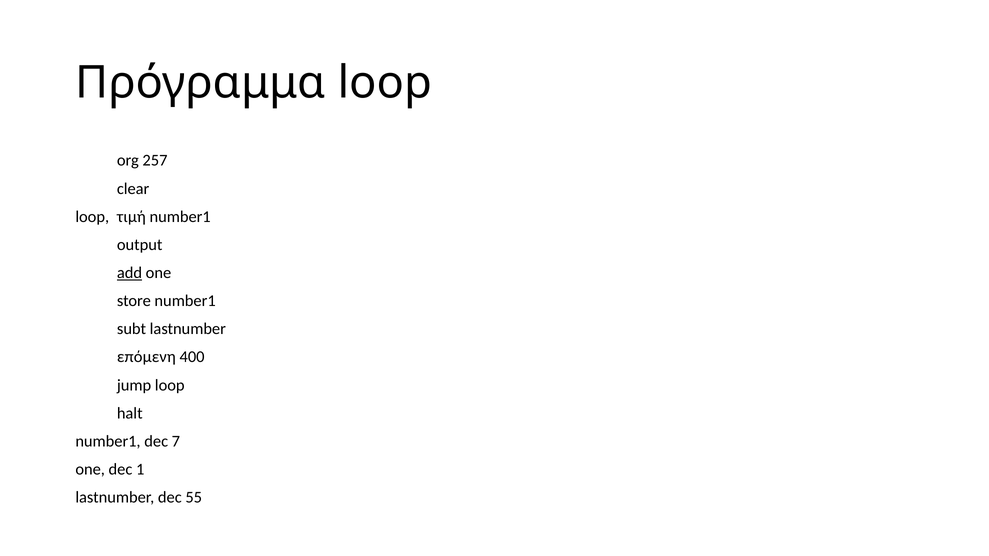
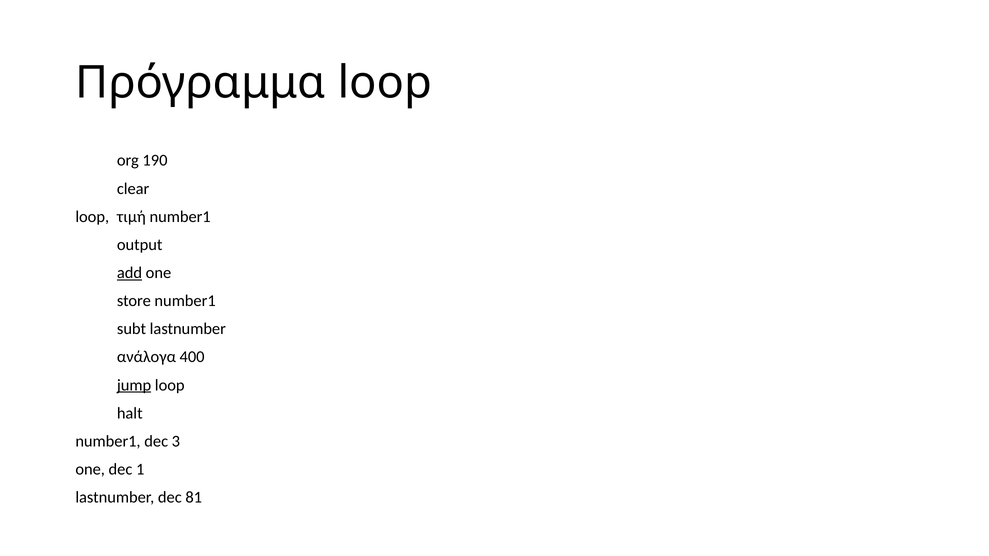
257: 257 -> 190 (155, 161)
επόμενη: επόμενη -> ανάλογα (146, 357)
jump underline: none -> present (134, 385)
7: 7 -> 3 (176, 442)
55: 55 -> 81 (194, 498)
